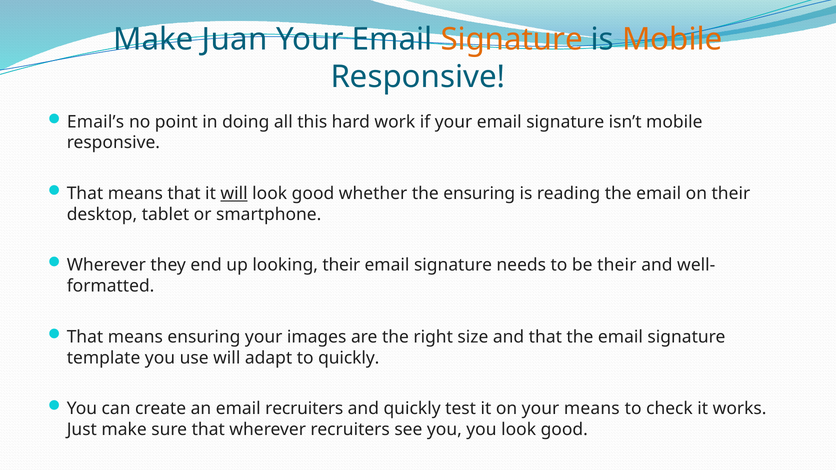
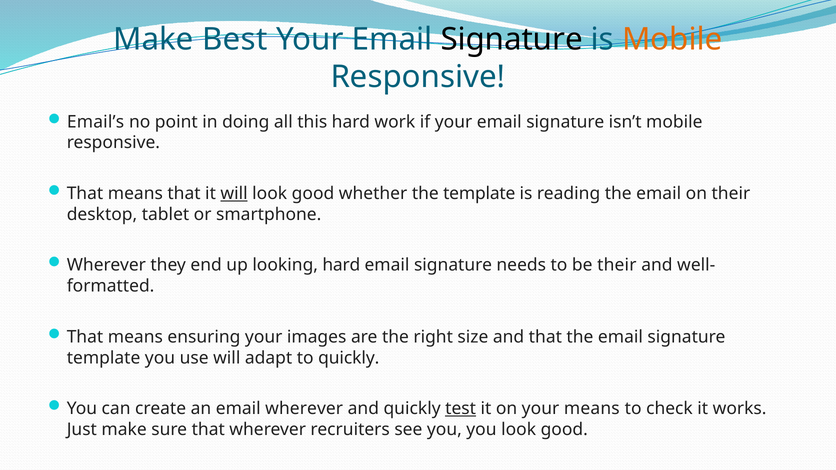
Juan: Juan -> Best (235, 39)
Signature colour: orange -> black (512, 39)
the ensuring: ensuring -> template (479, 194)
looking their: their -> hard (341, 265)
email recruiters: recruiters -> wherever (304, 409)
test underline: none -> present (461, 409)
